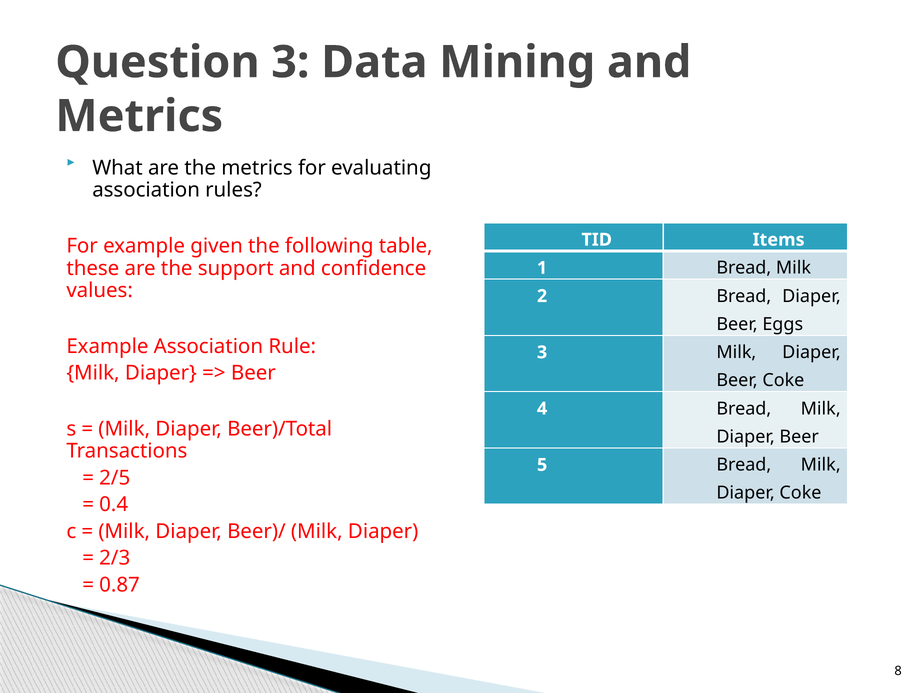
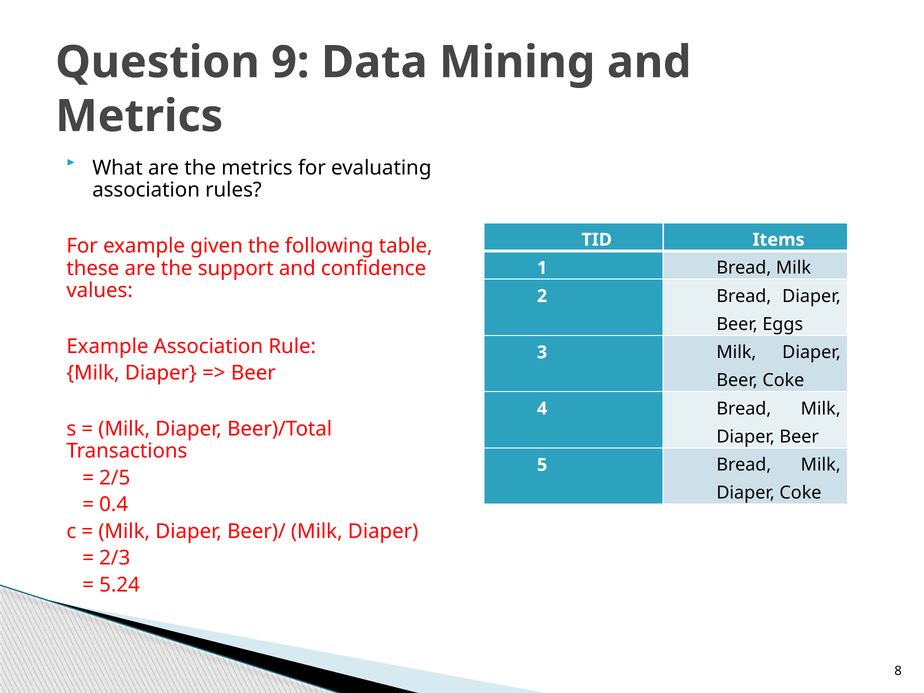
Question 3: 3 -> 9 (290, 62)
0.87: 0.87 -> 5.24 (120, 585)
